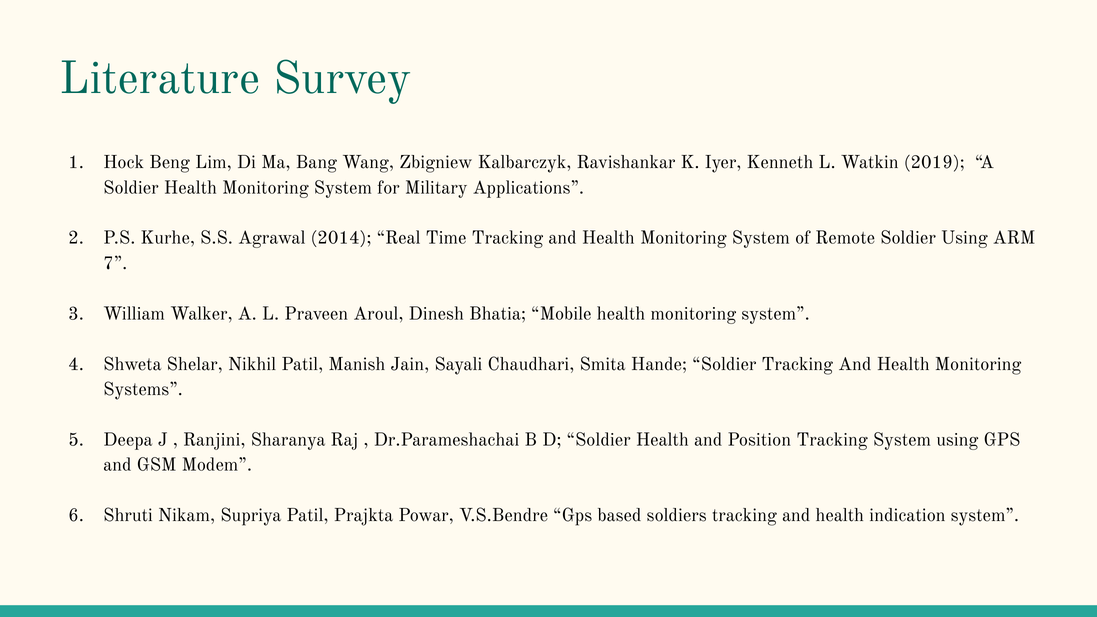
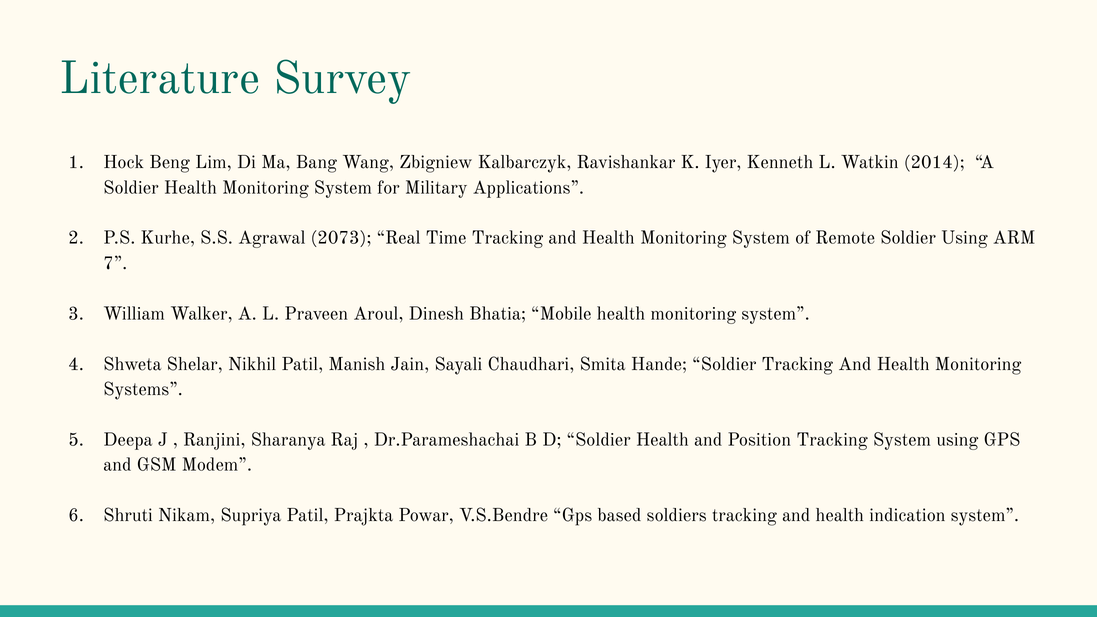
2019: 2019 -> 2014 (934, 162)
2014: 2014 -> 2073 (341, 238)
